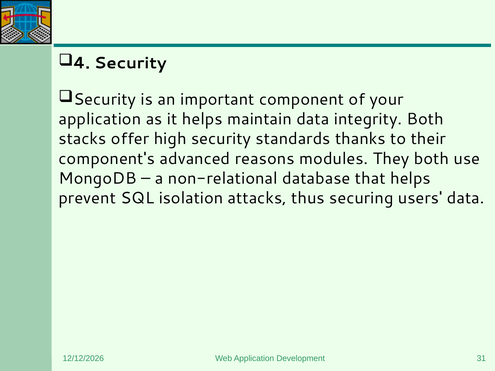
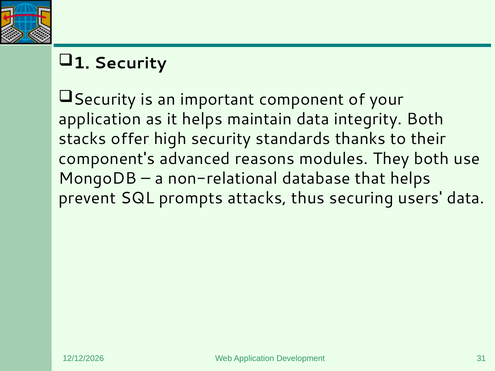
4: 4 -> 1 (82, 63)
isolation: isolation -> prompts (191, 198)
